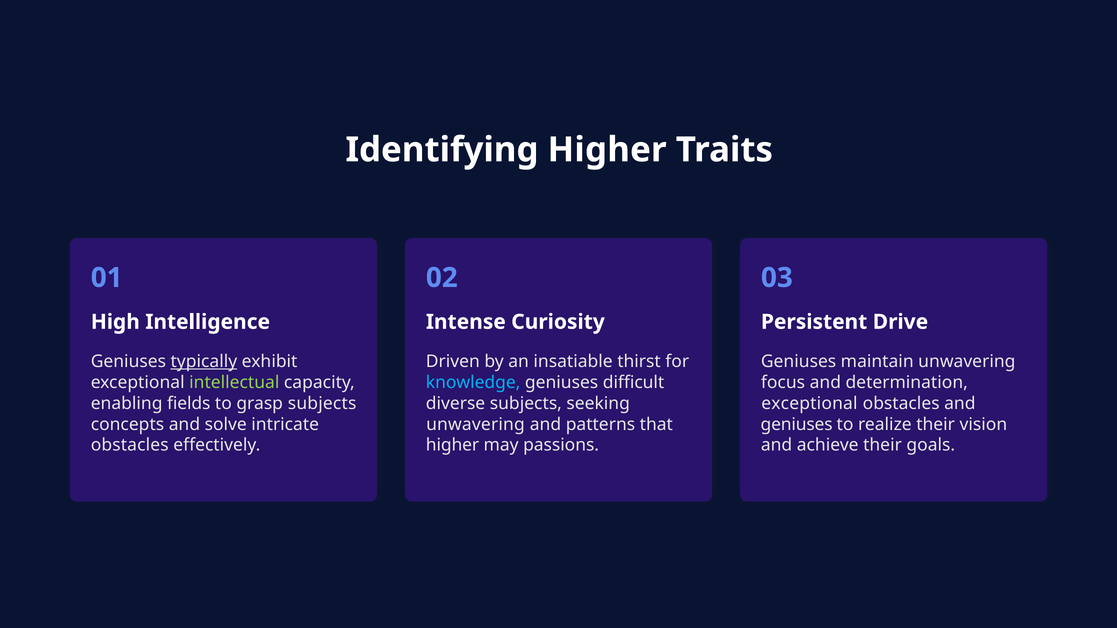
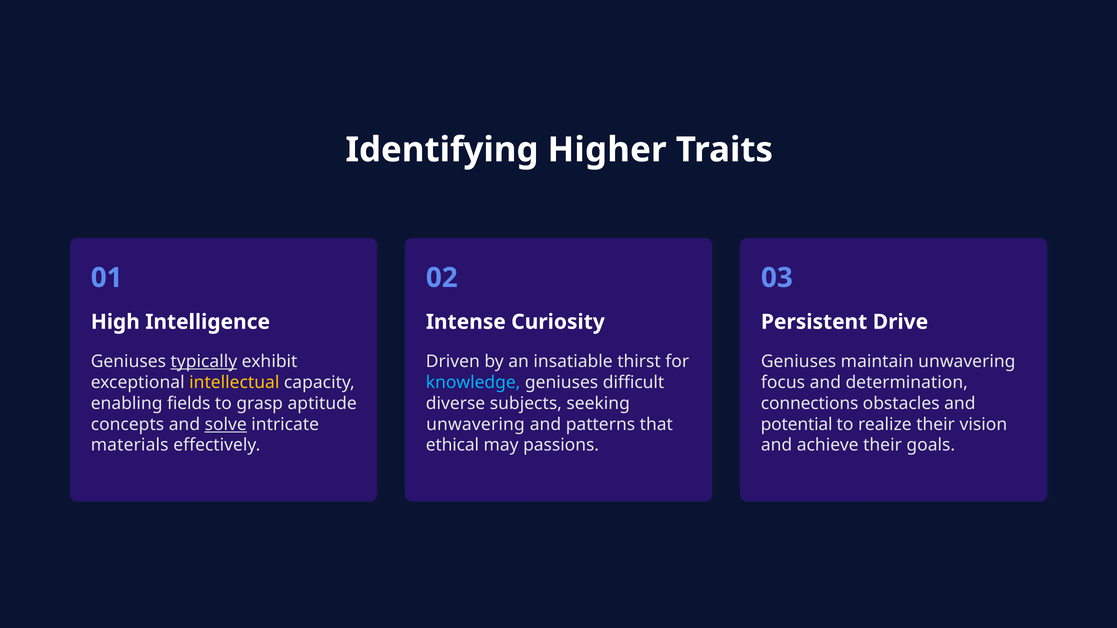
intellectual colour: light green -> yellow (234, 383)
grasp subjects: subjects -> aptitude (322, 404)
exceptional: exceptional -> connections (810, 404)
solve underline: none -> present (226, 424)
geniuses: geniuses -> potential (797, 424)
obstacles: obstacles -> materials (130, 445)
higher: higher -> ethical (452, 445)
